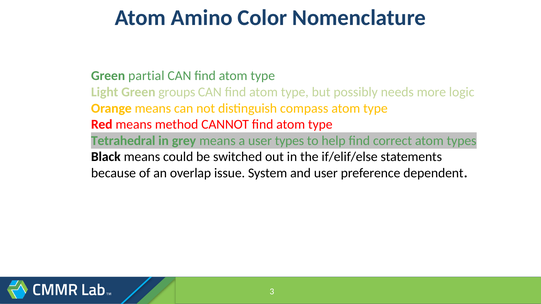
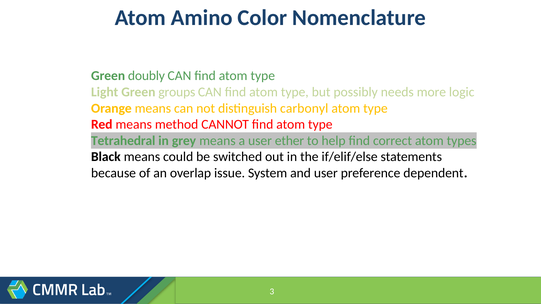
partial: partial -> doubly (146, 76)
compass: compass -> carbonyl (304, 108)
user types: types -> ether (289, 141)
